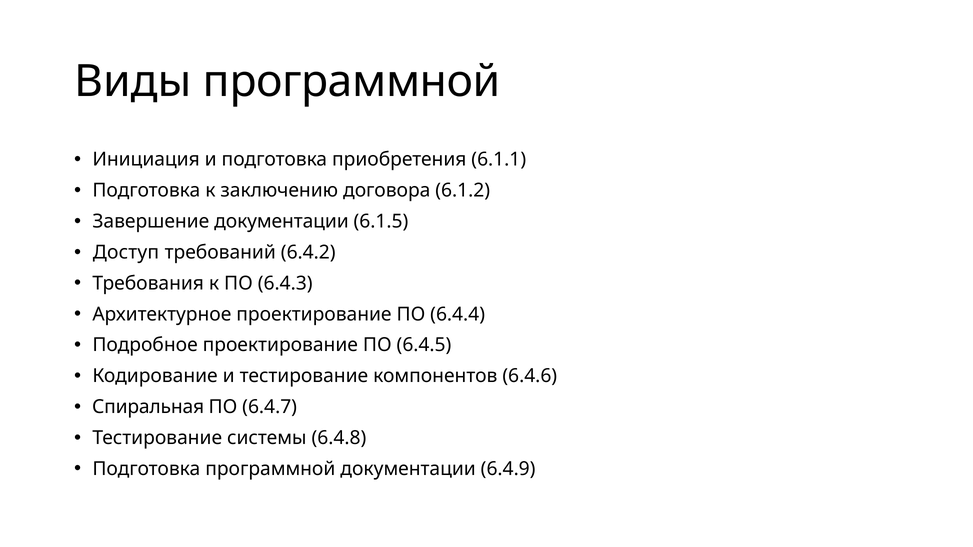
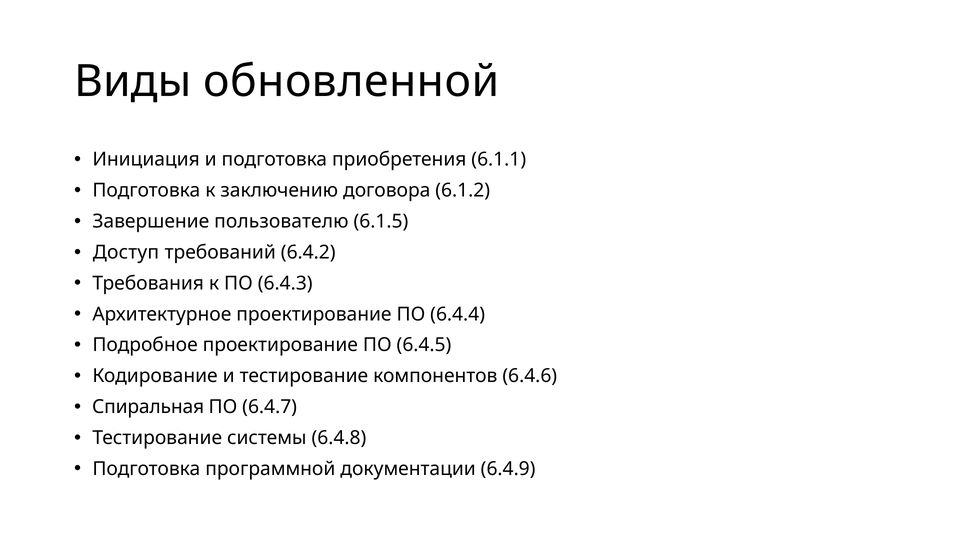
Виды программной: программной -> обновленной (351, 82)
Завершение документации: документации -> пользователю (281, 222)
